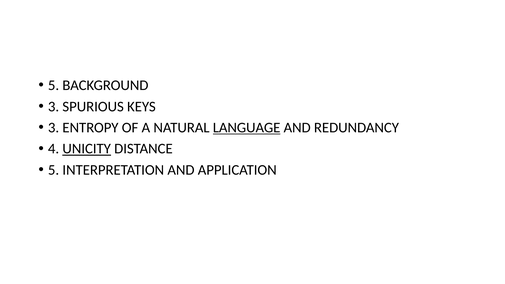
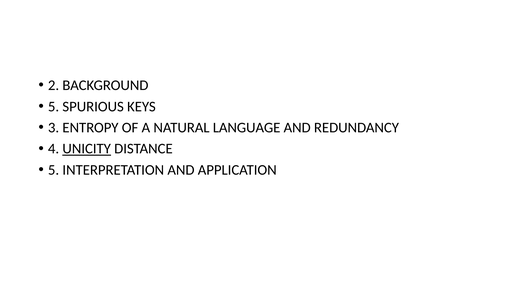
5: 5 -> 2 (54, 85)
3: 3 -> 5 (54, 106)
LANGUAGE underline: present -> none (247, 128)
